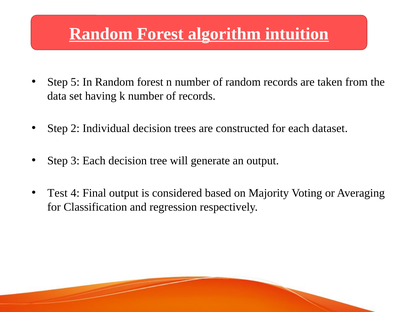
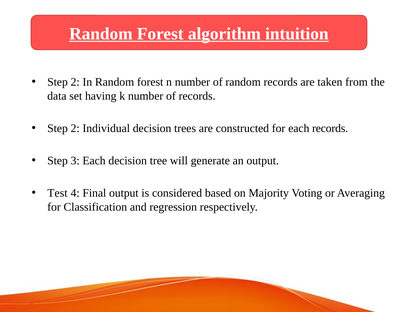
5: 5 -> 2 (75, 82)
each dataset: dataset -> records (330, 128)
